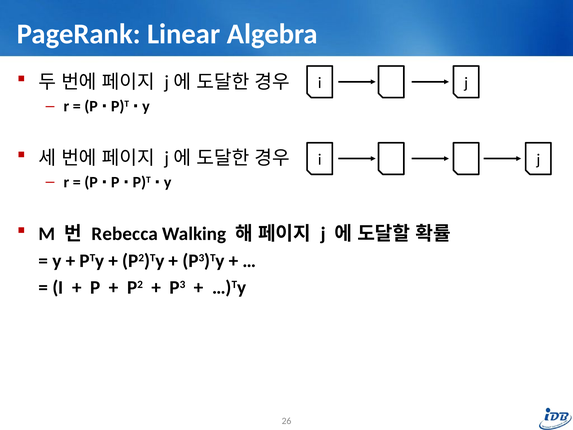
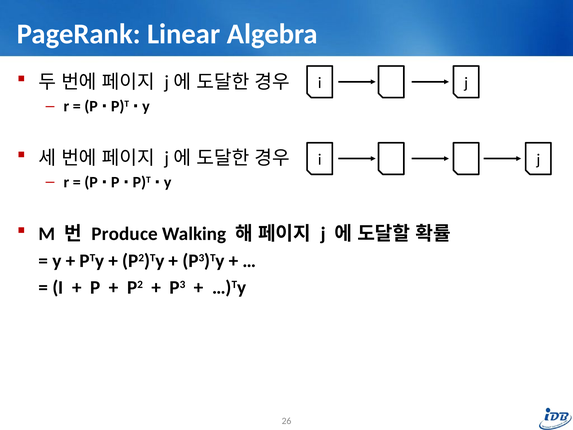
Rebecca: Rebecca -> Produce (125, 234)
